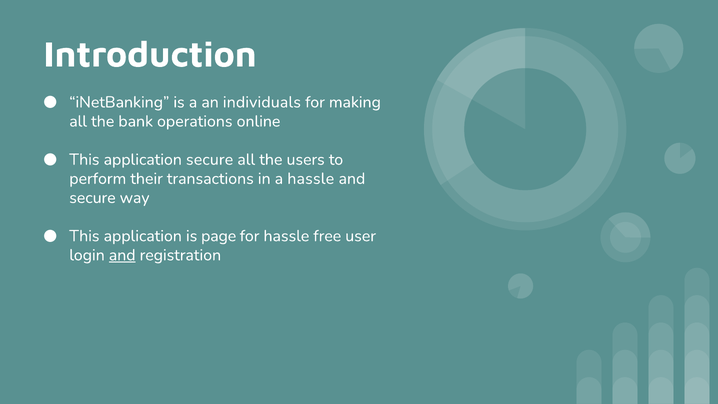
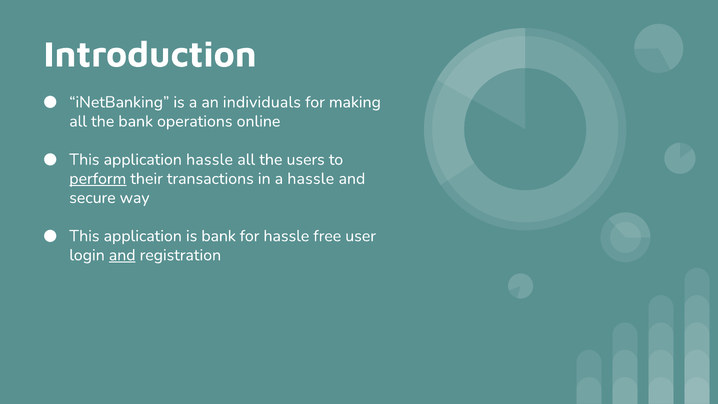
application secure: secure -> hassle (210, 159)
perform underline: none -> present (98, 179)
is page: page -> bank (219, 236)
